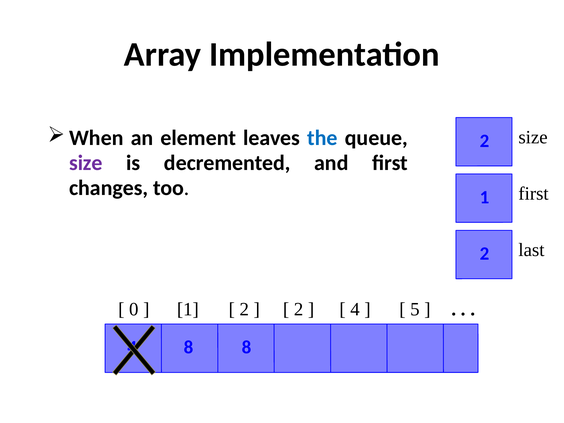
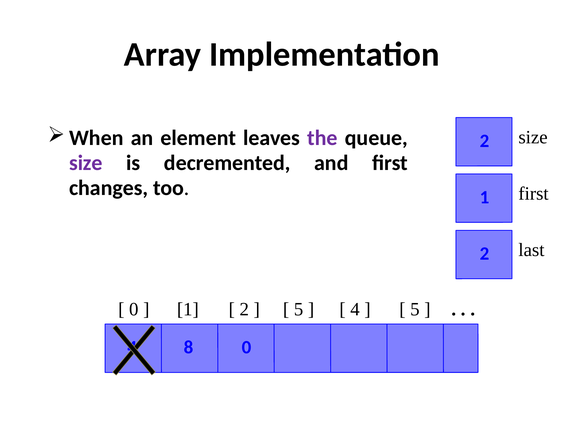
the colour: blue -> purple (322, 138)
2: 2 -> 5 (299, 309)
8 8: 8 -> 0 (246, 347)
